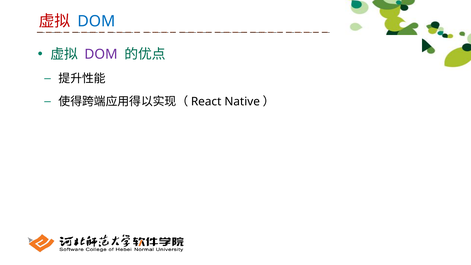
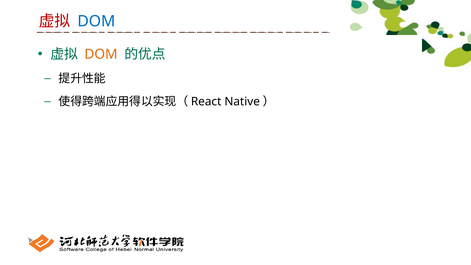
DOM colour: purple -> orange (101, 54)
